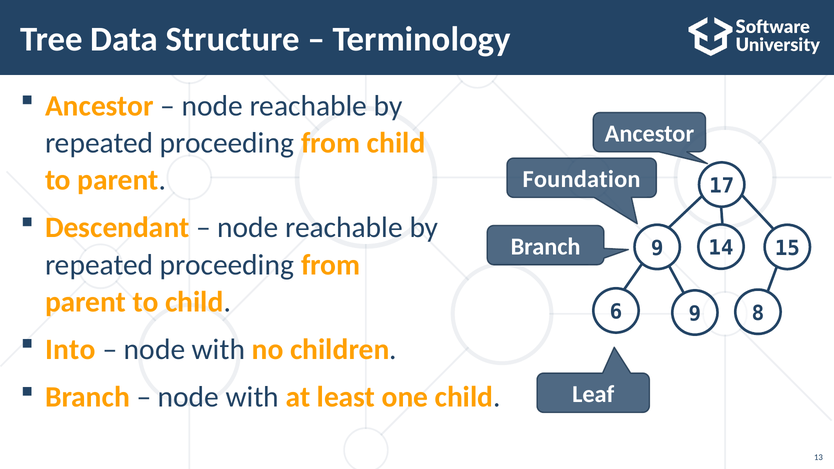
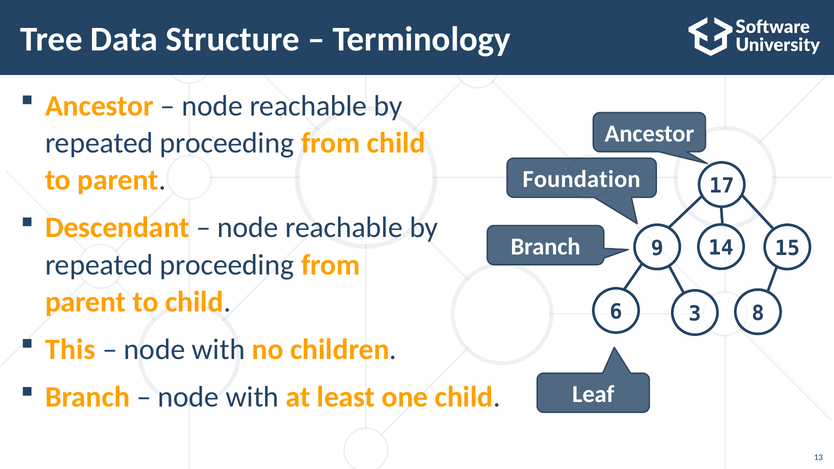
6 9: 9 -> 3 (695, 314)
Into: Into -> This (70, 350)
